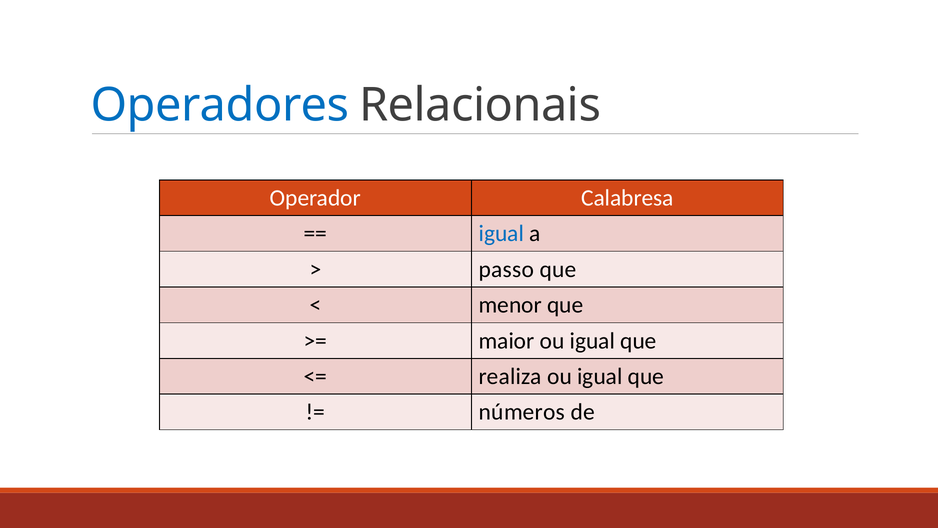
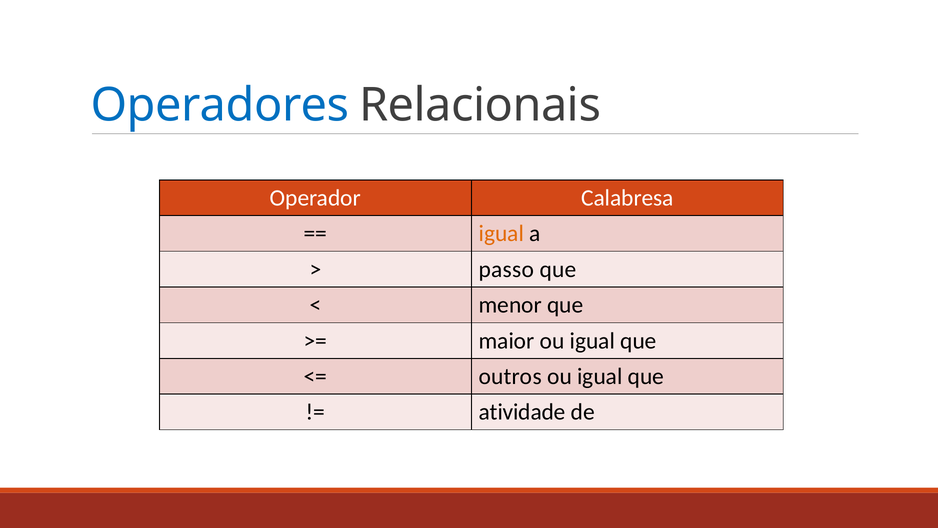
igual colour: blue -> orange (501, 233)
realiza: realiza -> outros (510, 376)
números: números -> atividade (522, 412)
